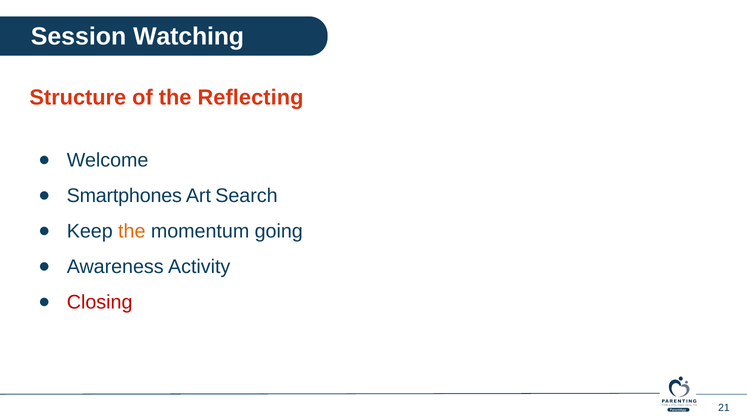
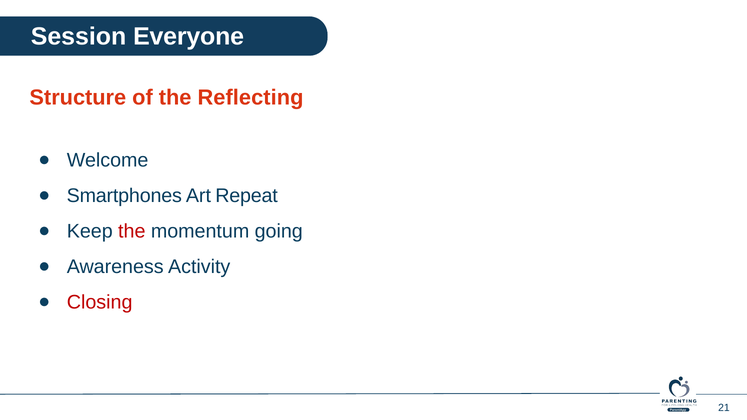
Watching: Watching -> Everyone (189, 37)
Search: Search -> Repeat (247, 196)
the colour: orange -> red (132, 231)
